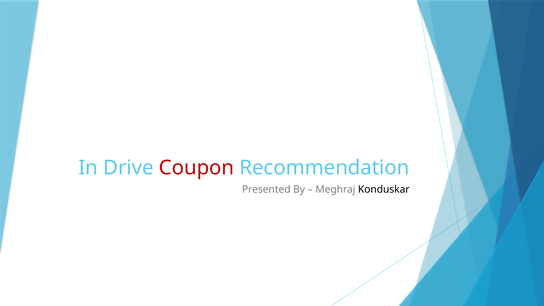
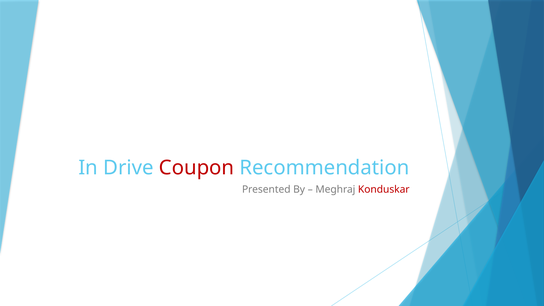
Konduskar colour: black -> red (384, 190)
